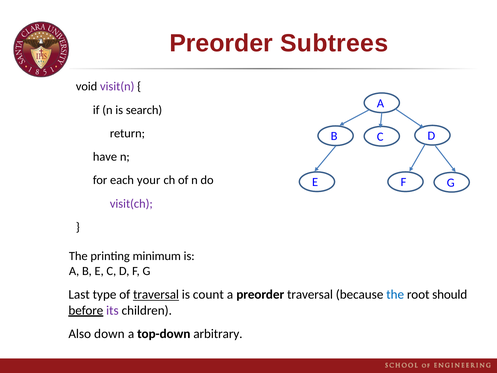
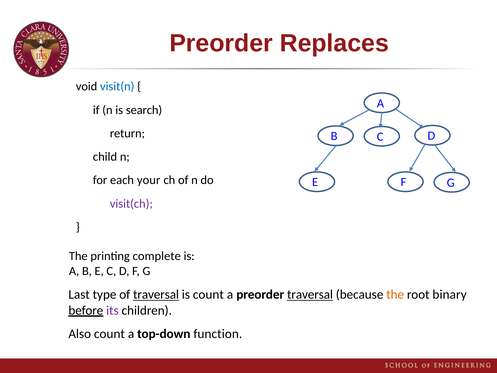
Subtrees: Subtrees -> Replaces (334, 43)
visit(n colour: purple -> blue (117, 86)
have: have -> child (105, 157)
minimum: minimum -> complete (157, 256)
traversal underline: none -> present (310, 294)
the colour: blue -> orange (395, 294)
should: should -> binary (450, 294)
Also down: down -> count (109, 334)
arbitrary: arbitrary -> function (218, 334)
